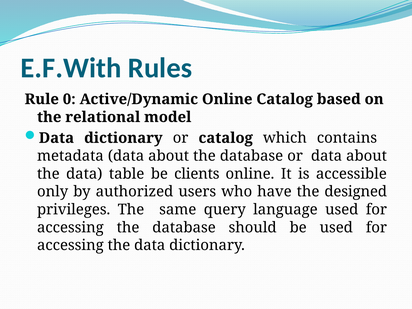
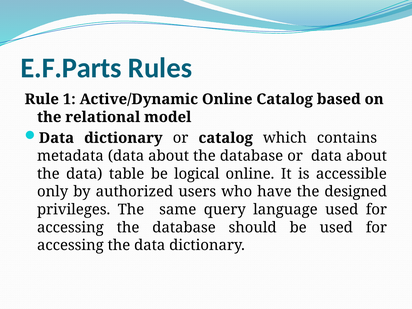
E.F.With: E.F.With -> E.F.Parts (71, 68)
0: 0 -> 1 (69, 99)
clients: clients -> logical (197, 174)
